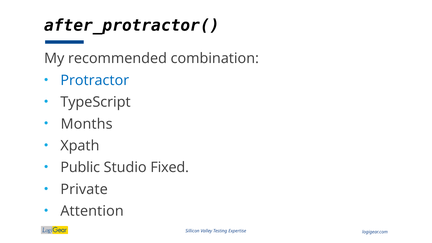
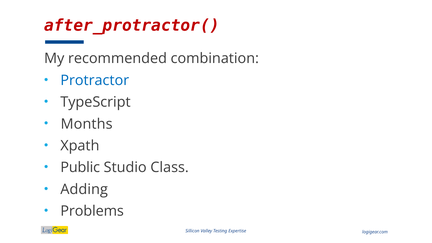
after_protractor( colour: black -> red (132, 25)
Fixed: Fixed -> Class (170, 168)
Private: Private -> Adding (84, 189)
Attention: Attention -> Problems (92, 211)
